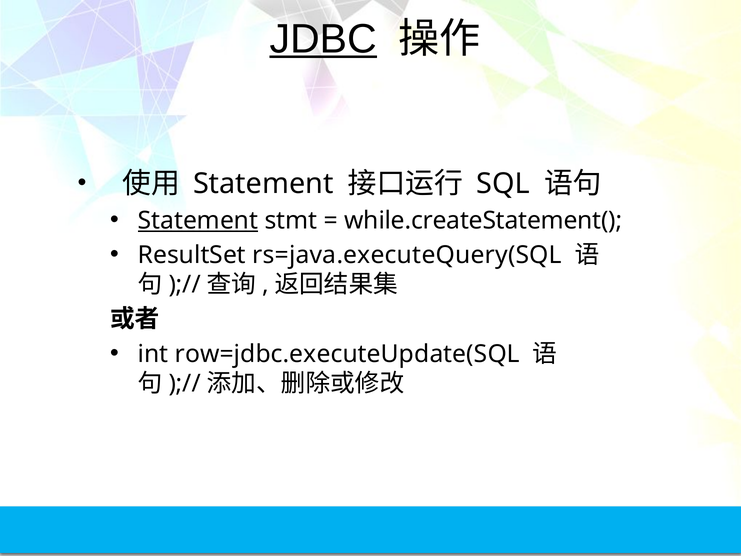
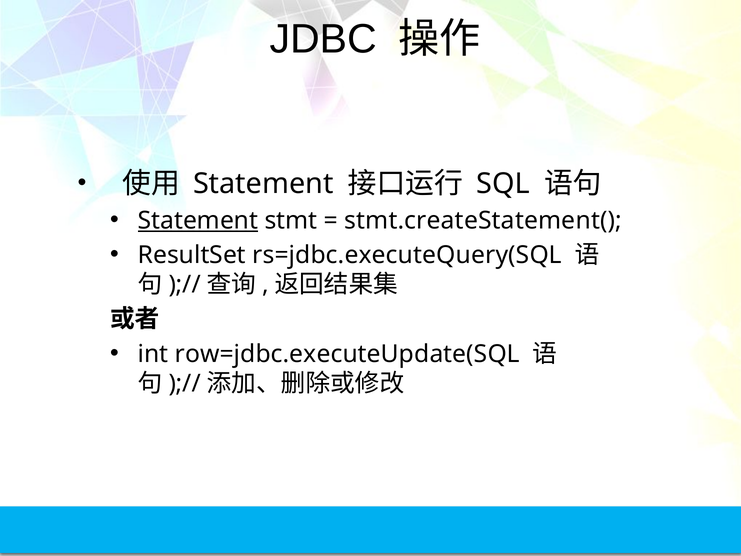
JDBC underline: present -> none (323, 39)
while.createStatement(: while.createStatement( -> stmt.createStatement( (483, 220)
rs=java.executeQuery(SQL: rs=java.executeQuery(SQL -> rs=jdbc.executeQuery(SQL (407, 255)
